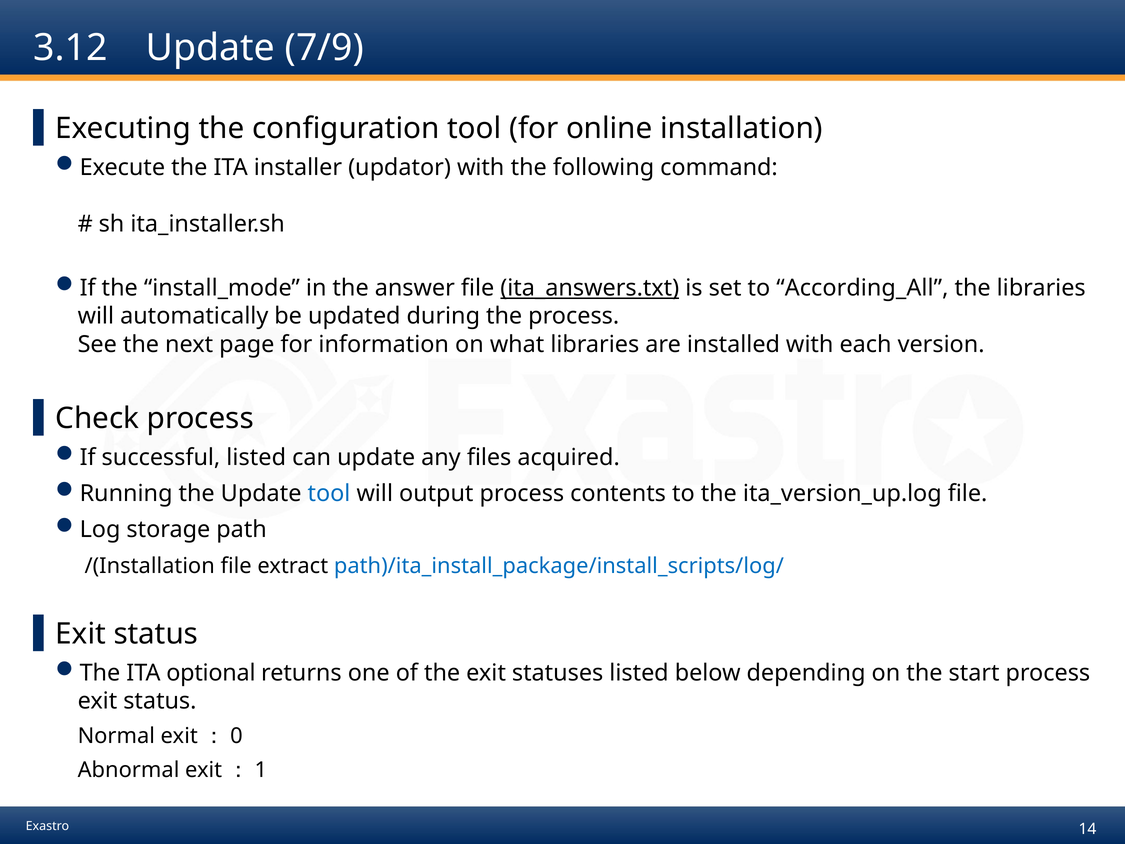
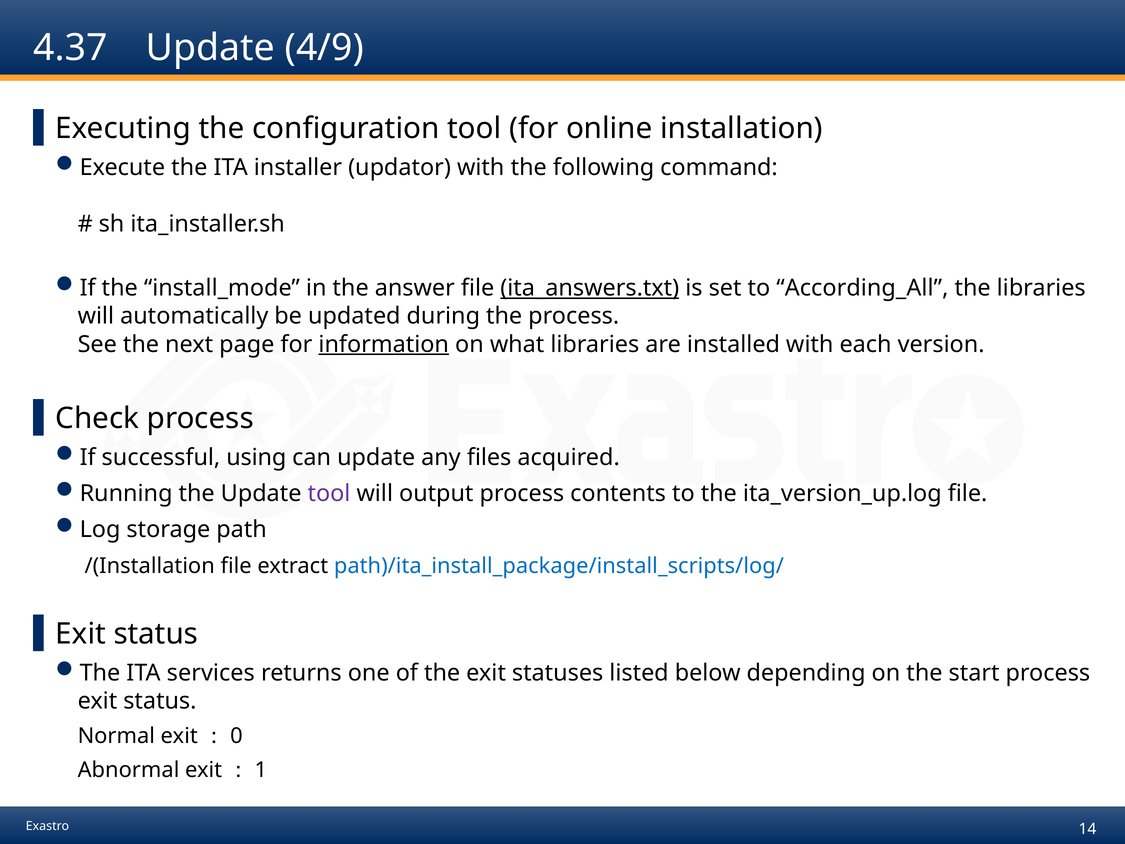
3.12: 3.12 -> 4.37 (71, 48)
7/9: 7/9 -> 4/9 (324, 48)
information underline: none -> present (384, 344)
successful listed: listed -> using (256, 458)
tool colour: blue -> purple (329, 494)
optional: optional -> services (211, 673)
